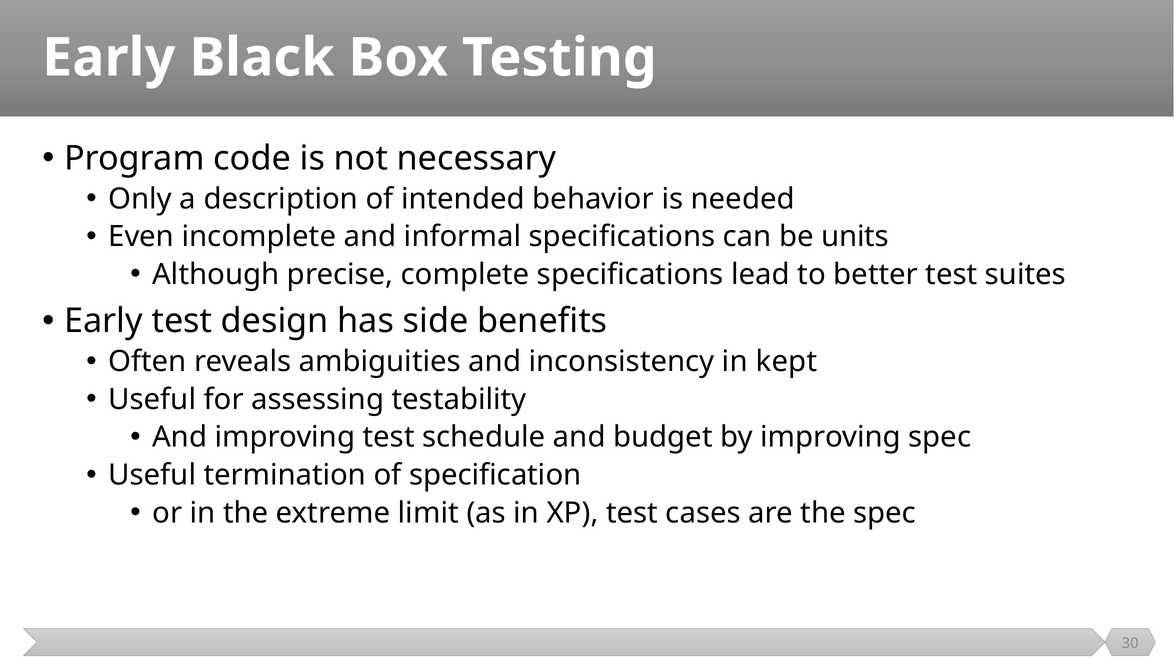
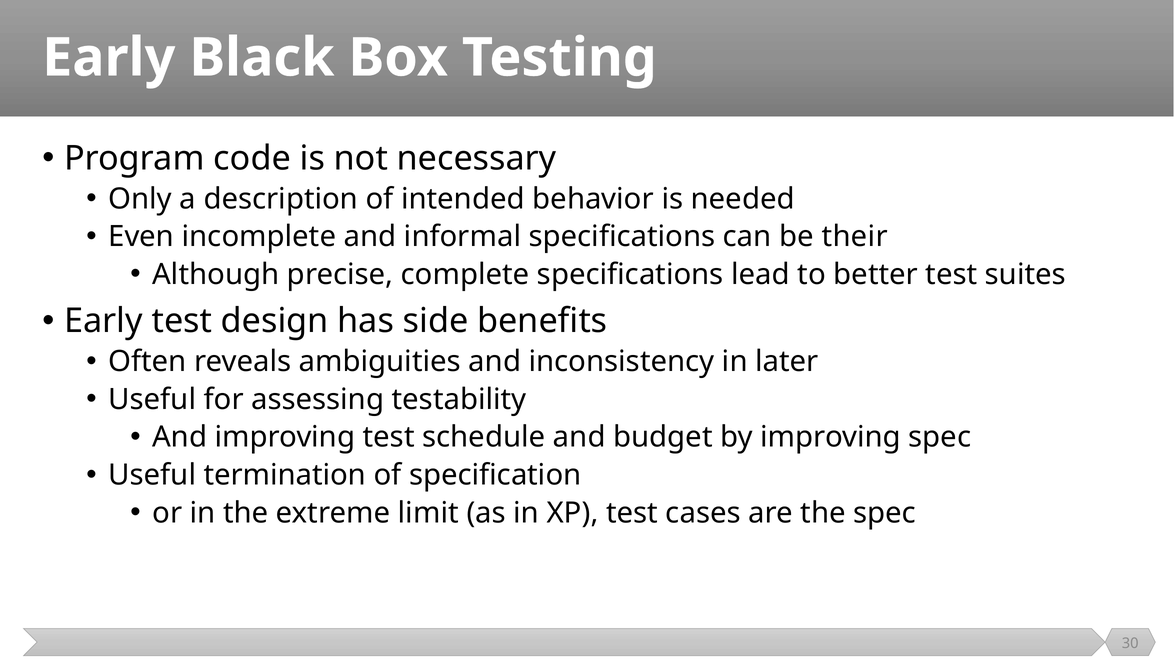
units: units -> their (855, 236)
kept: kept -> later (787, 361)
